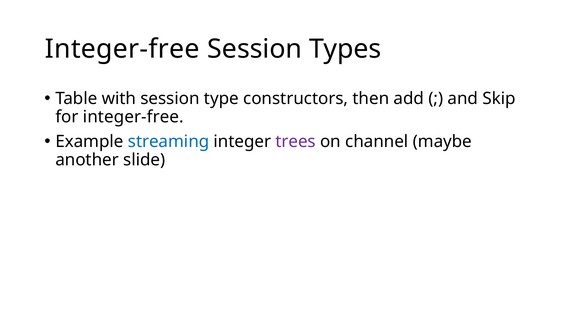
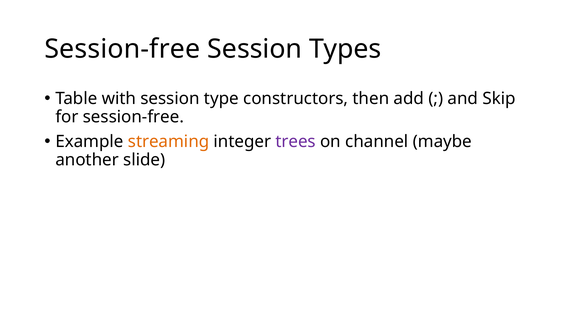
Integer-free: Integer-free -> Session-free (122, 49)
for integer-free: integer-free -> session-free (133, 117)
streaming colour: blue -> orange (169, 141)
